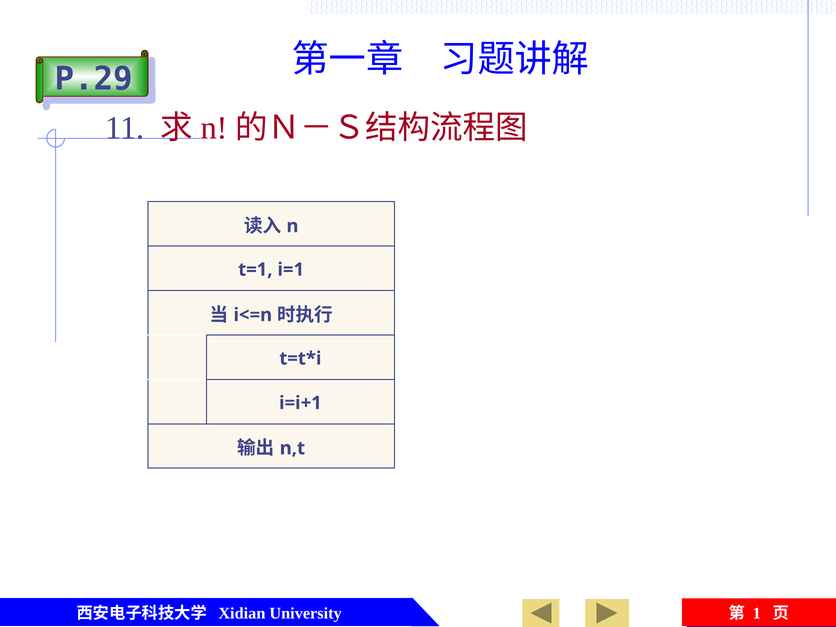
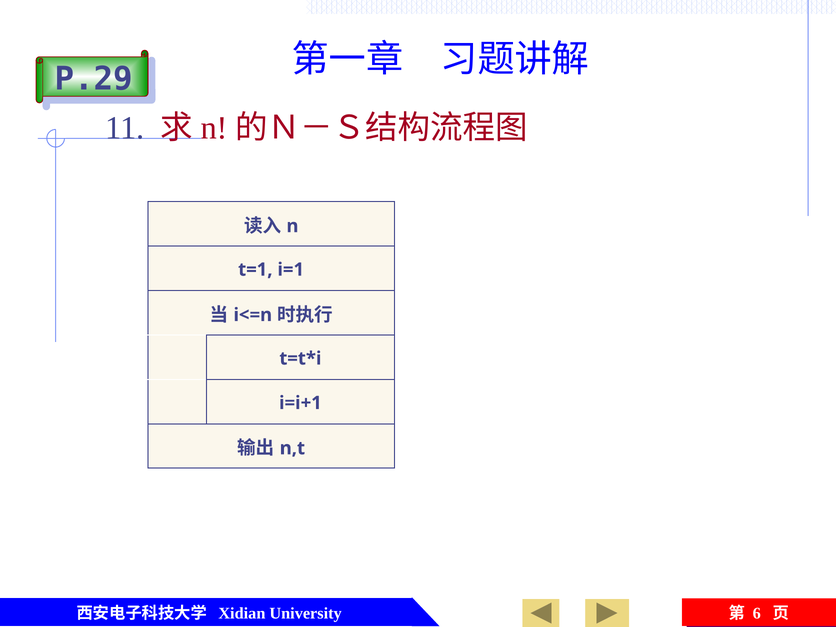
1: 1 -> 6 (757, 613)
